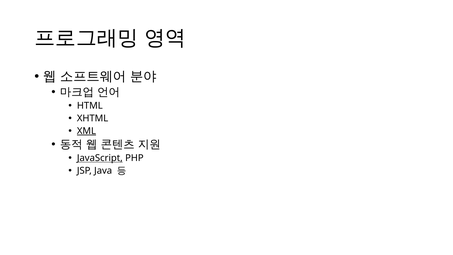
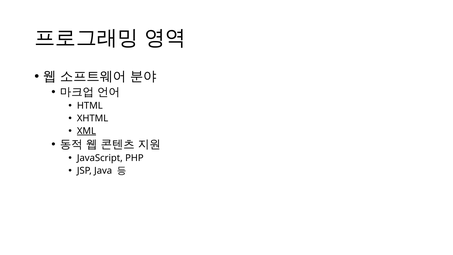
JavaScript underline: present -> none (100, 158)
